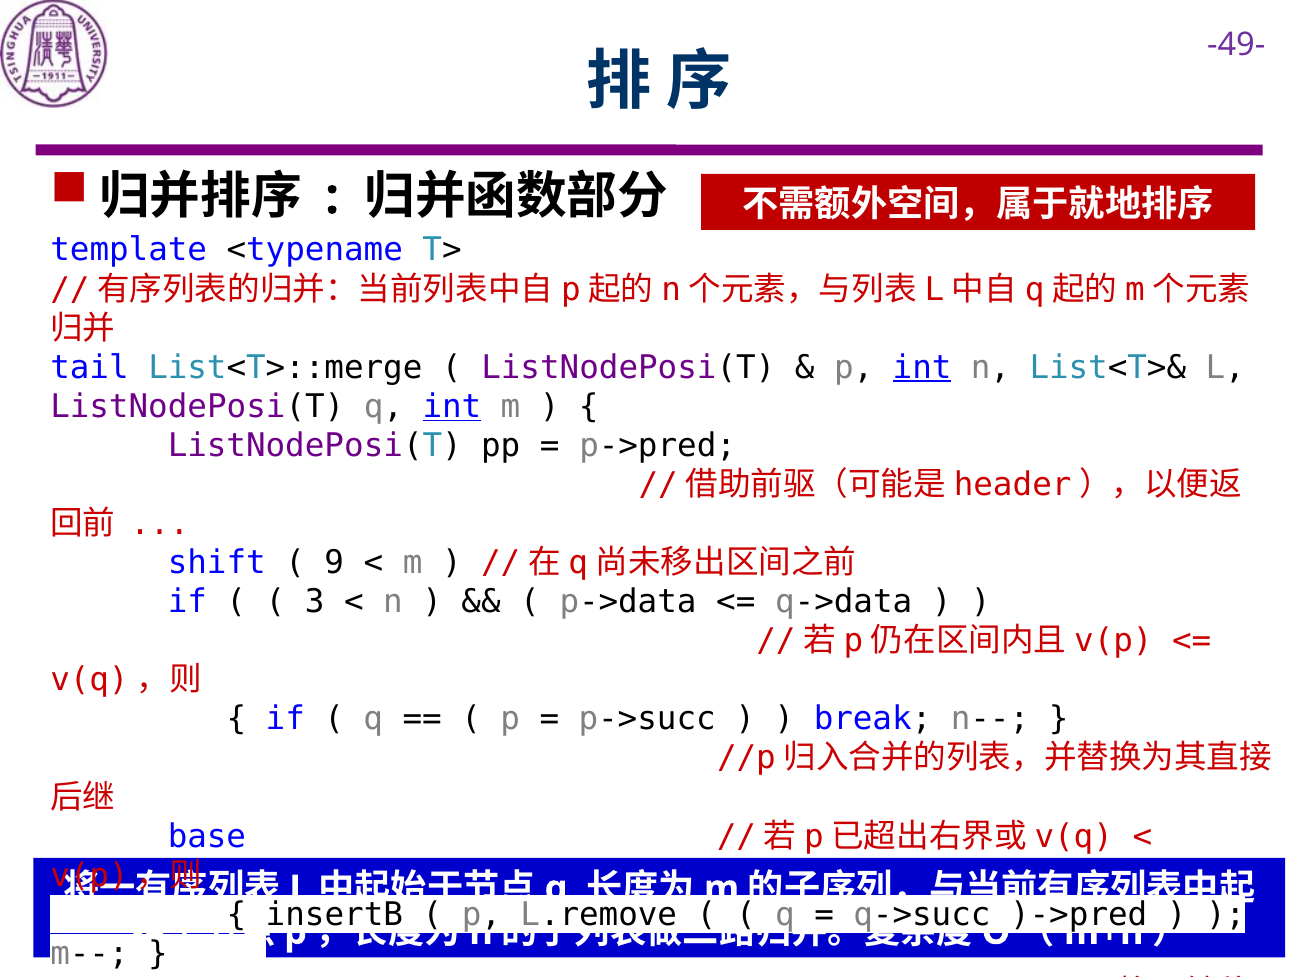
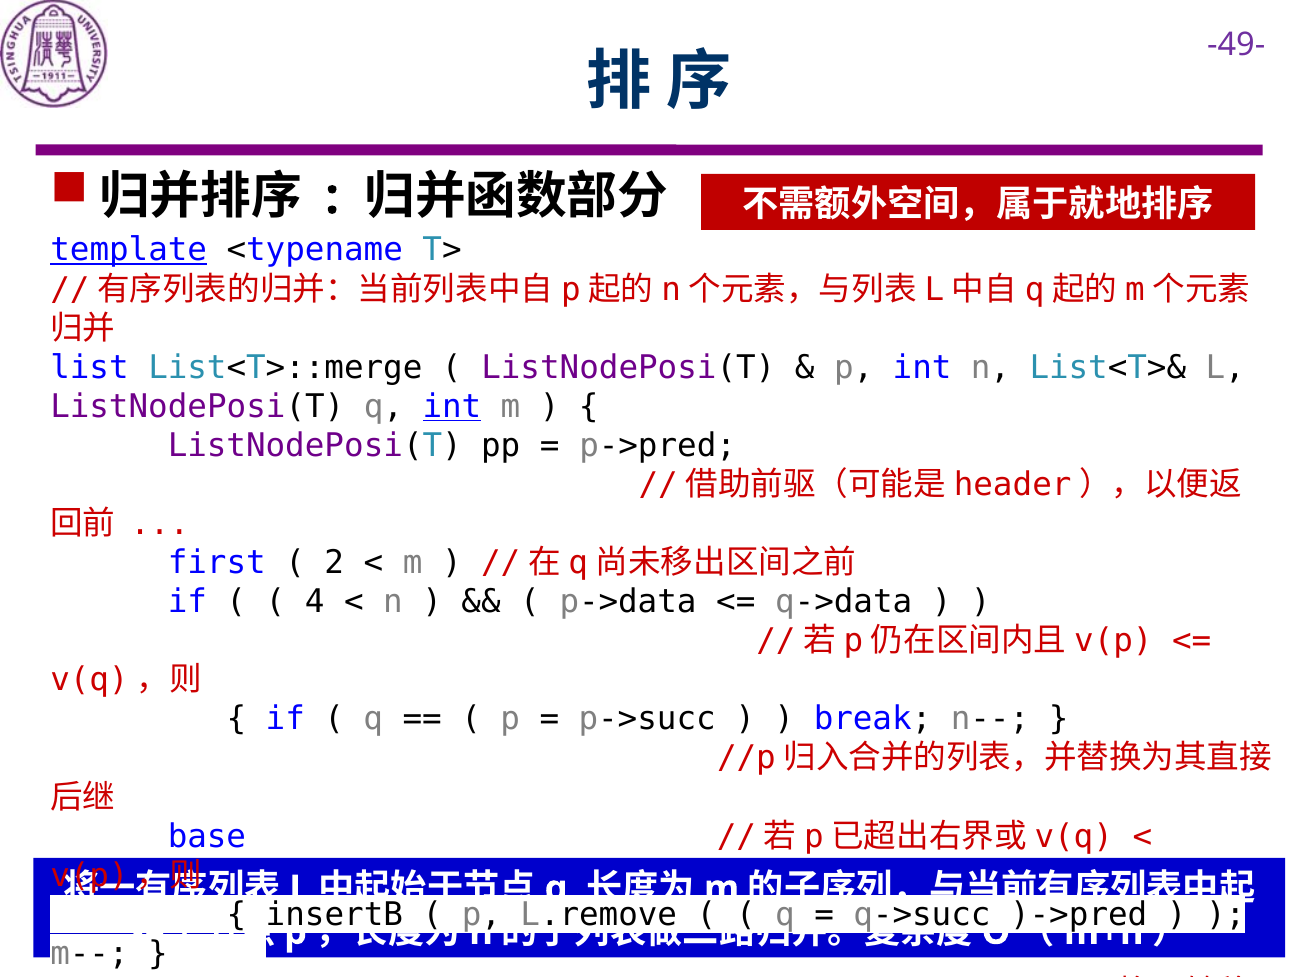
template underline: none -> present (129, 250)
tail: tail -> list (89, 368)
int underline: present -> none (922, 368)
shift: shift -> first (217, 563)
9: 9 -> 2 (334, 563)
3: 3 -> 4 (315, 602)
